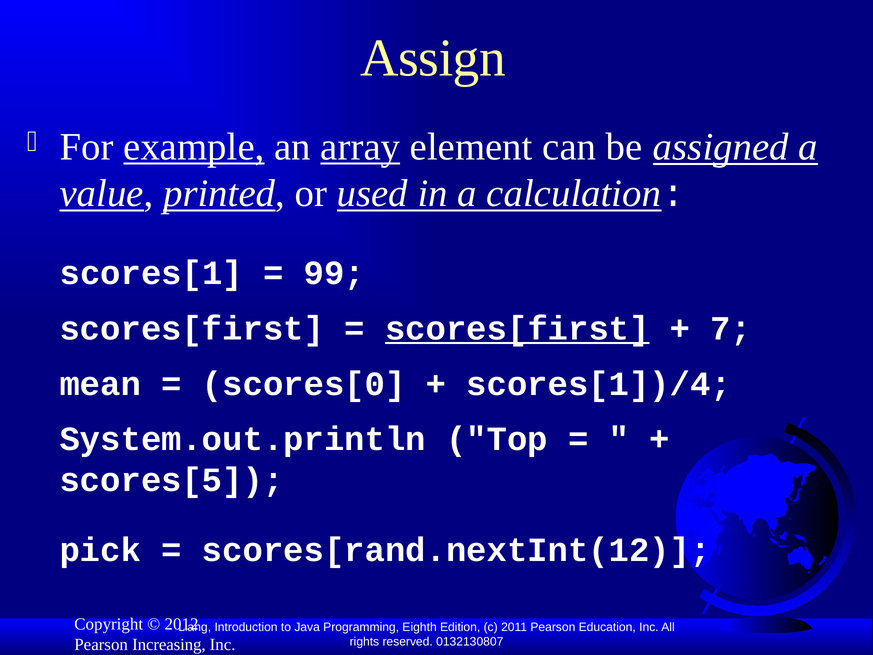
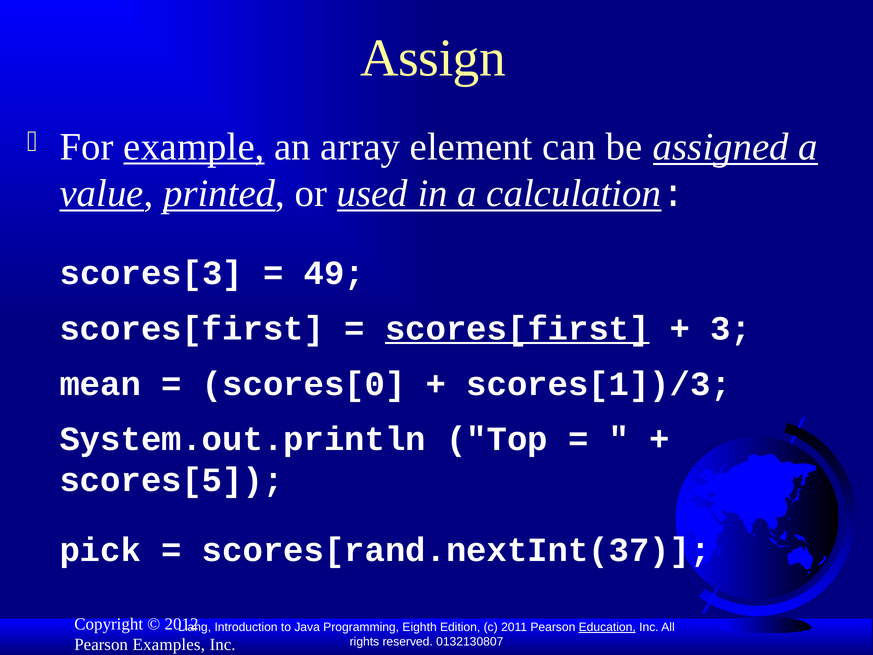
array underline: present -> none (360, 147)
scores[1: scores[1 -> scores[3 (151, 273)
99: 99 -> 49 (334, 273)
7: 7 -> 3 (731, 328)
scores[1])/4: scores[1])/4 -> scores[1])/3 (599, 384)
scores[rand.nextInt(12: scores[rand.nextInt(12 -> scores[rand.nextInt(37 (456, 550)
Education underline: none -> present (607, 627)
Increasing: Increasing -> Examples (169, 644)
